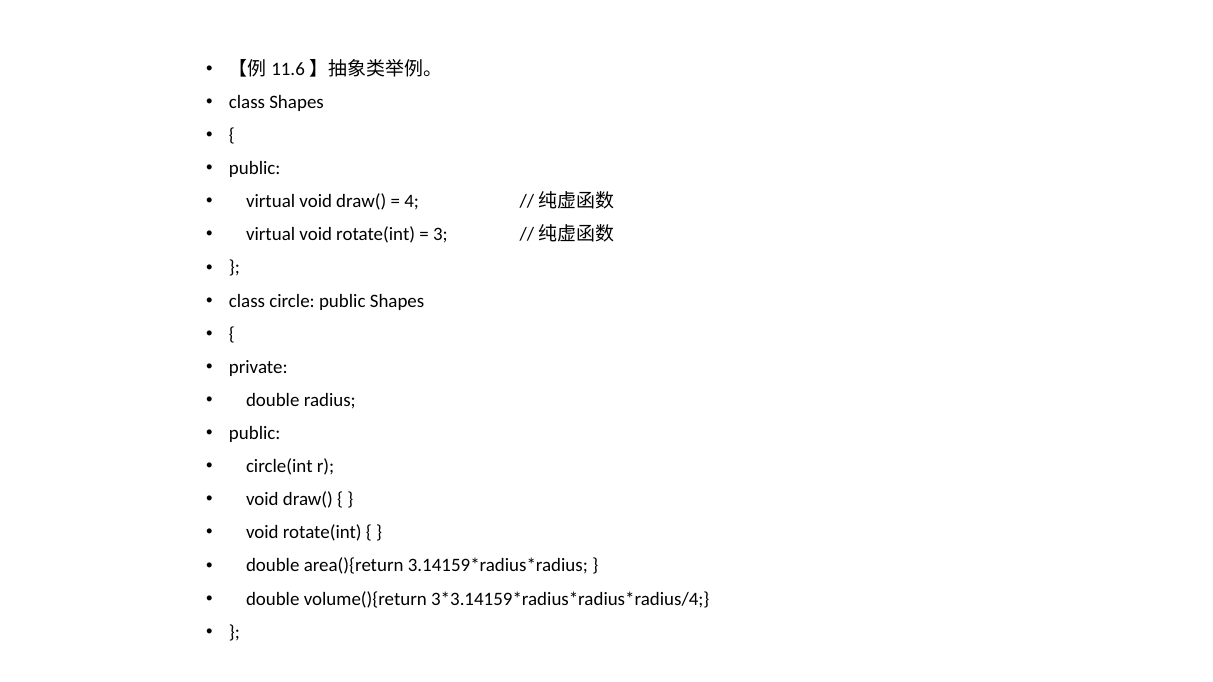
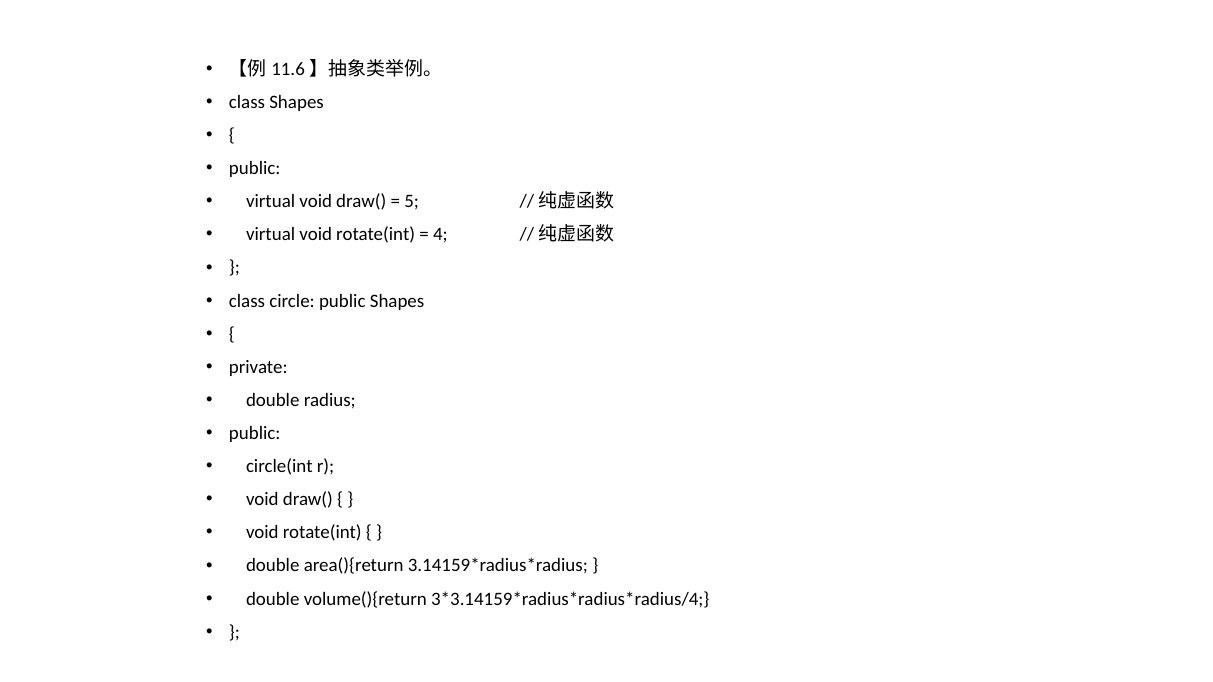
4: 4 -> 5 (412, 202)
3: 3 -> 4 (440, 235)
